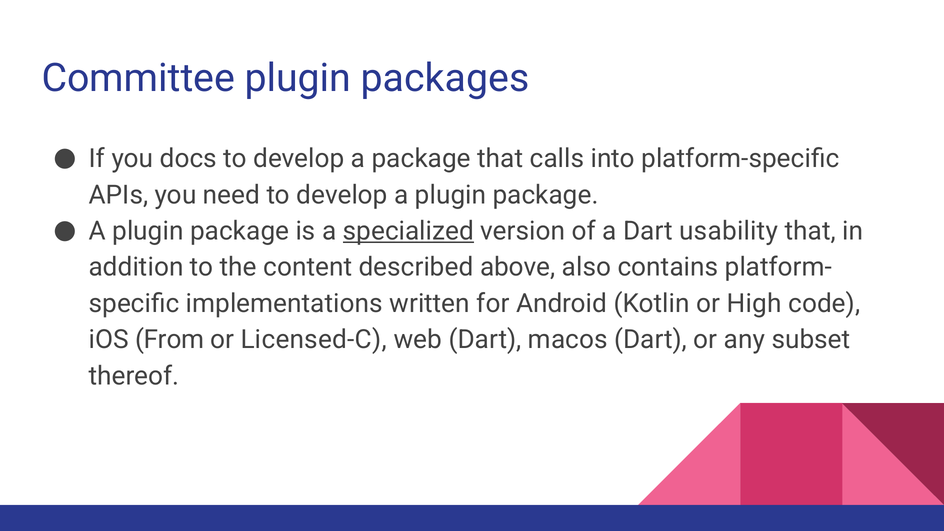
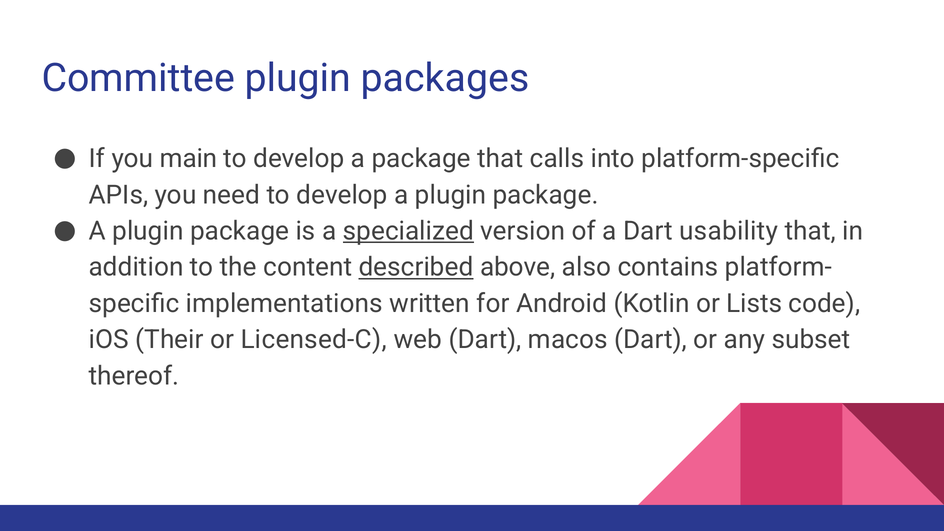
docs: docs -> main (188, 159)
described underline: none -> present (416, 267)
High: High -> Lists (754, 303)
From: From -> Their (170, 340)
